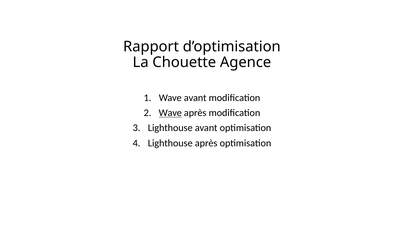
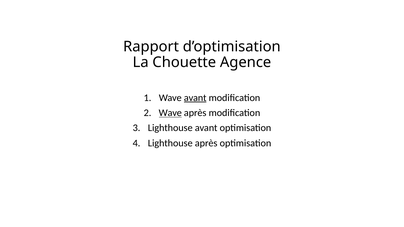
avant underline: none -> present (195, 98)
